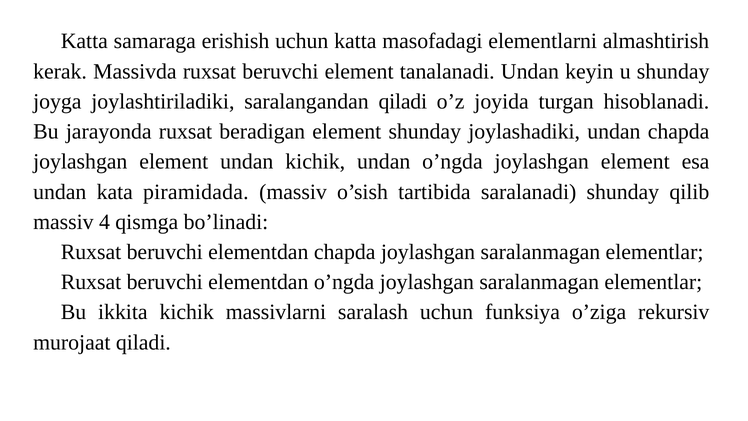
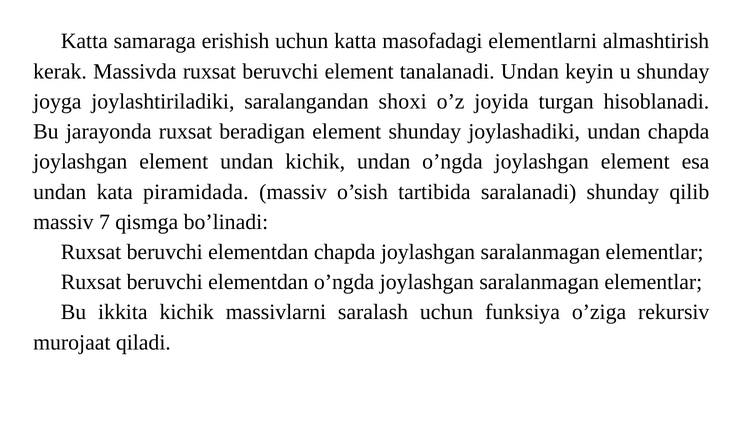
saralangandan qiladi: qiladi -> shoxi (403, 101)
4: 4 -> 7 (105, 222)
